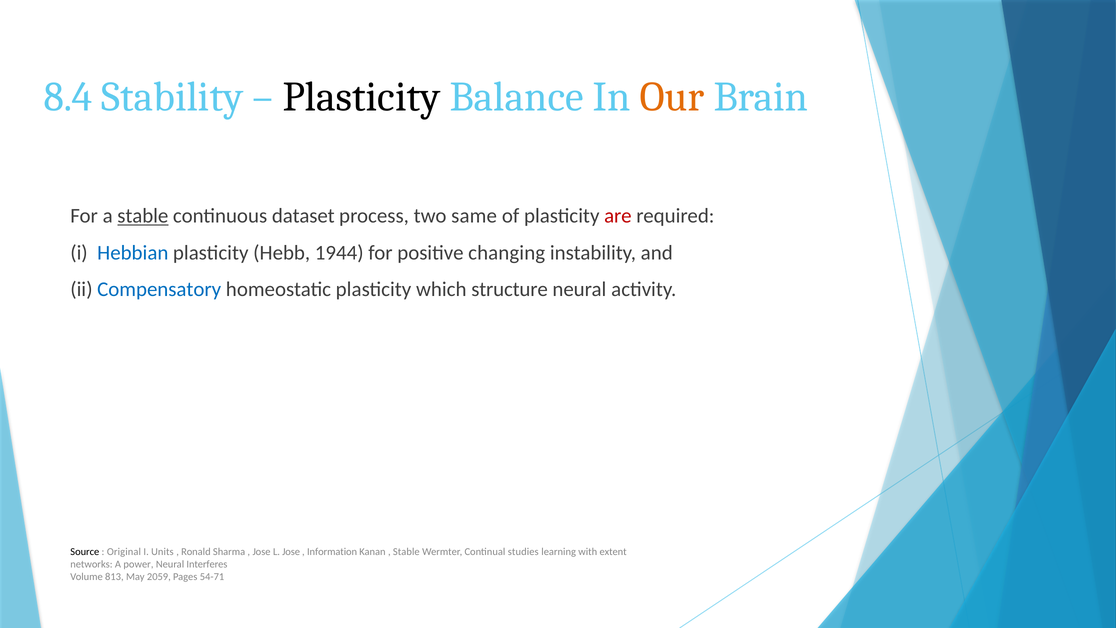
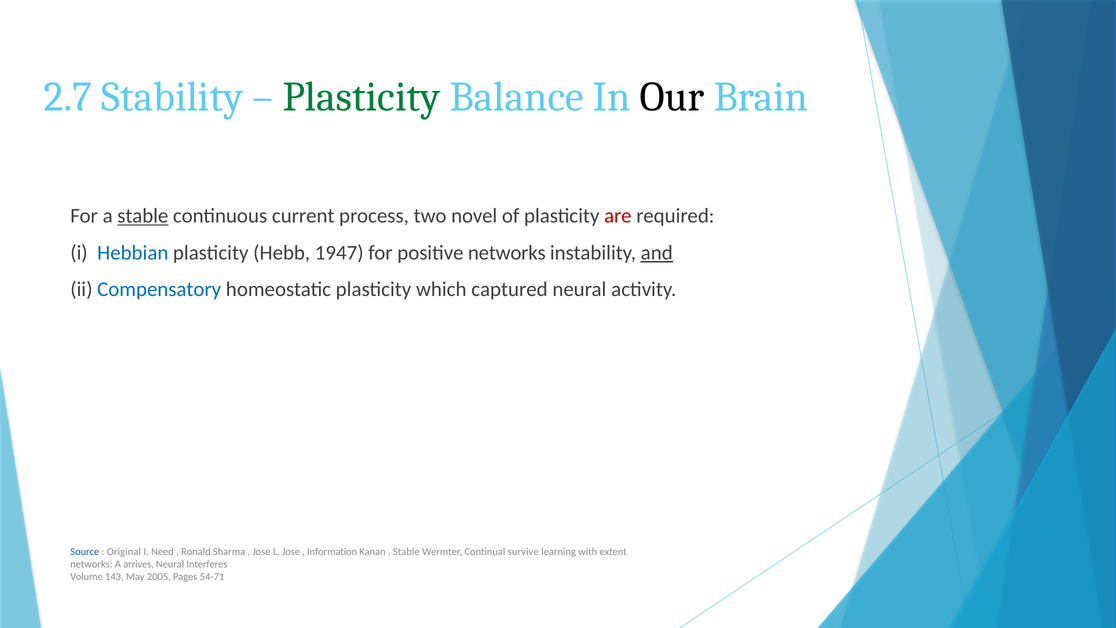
8.4: 8.4 -> 2.7 (68, 97)
Plasticity colour: black -> green (362, 97)
Our colour: orange -> black (672, 97)
dataset: dataset -> current (303, 216)
same: same -> novel (474, 216)
1944: 1944 -> 1947 (339, 253)
positive changing: changing -> networks (507, 253)
and underline: none -> present (657, 253)
structure: structure -> captured (509, 289)
Source colour: black -> blue (85, 552)
Units: Units -> Need (162, 552)
studies: studies -> survive (523, 552)
power: power -> arrives (139, 564)
813: 813 -> 143 (114, 577)
2059: 2059 -> 2005 (159, 577)
